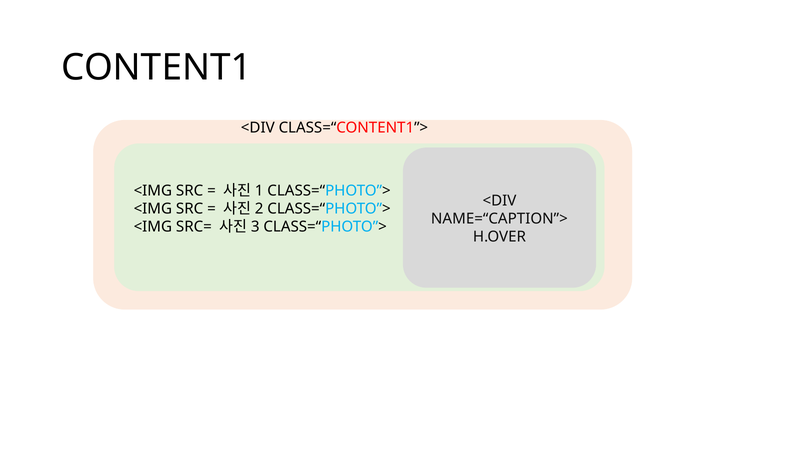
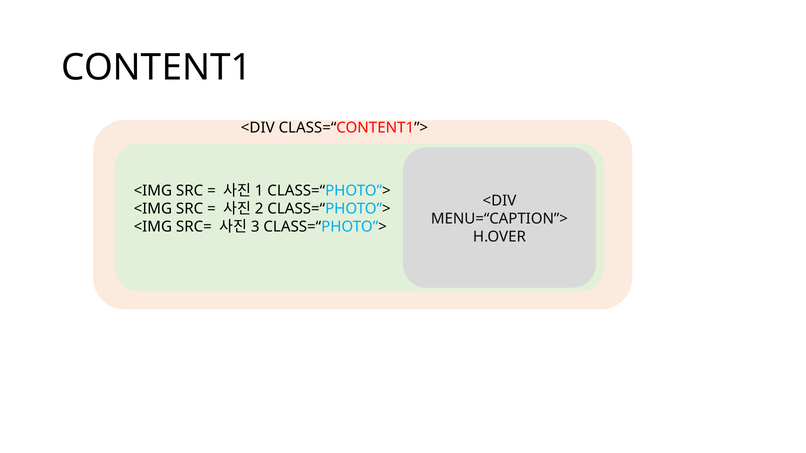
NAME=“CAPTION”>: NAME=“CAPTION”> -> MENU=“CAPTION”> (499, 219)
